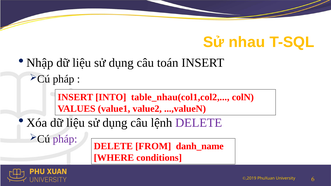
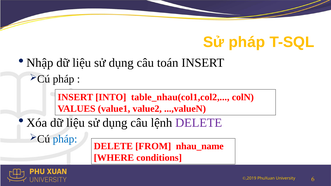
Sử nhau: nhau -> pháp (247, 42)
pháp colour: purple -> blue (65, 139)
danh_name: danh_name -> nhau_name (200, 146)
